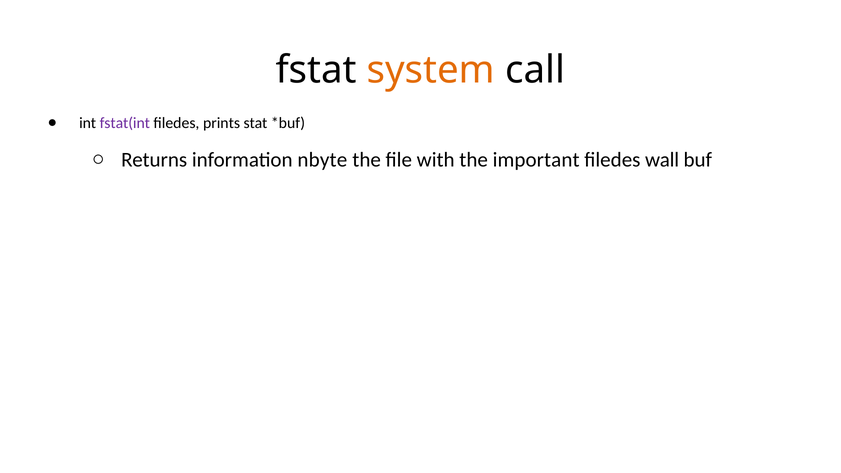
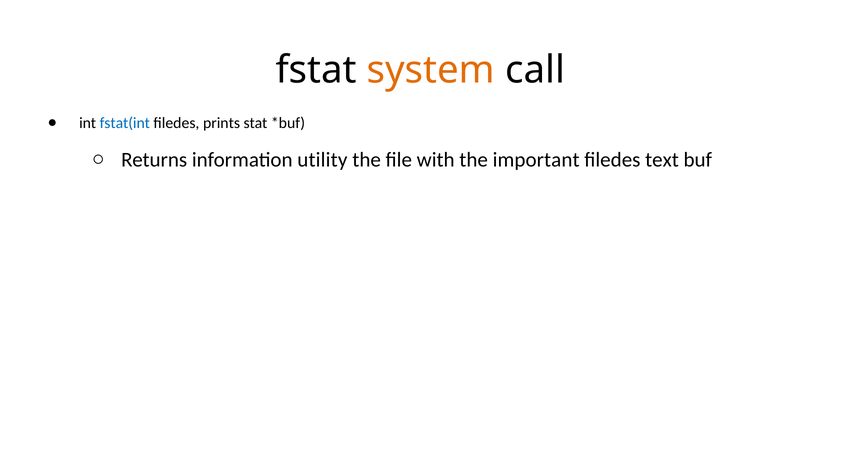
fstat(int colour: purple -> blue (125, 123)
nbyte: nbyte -> utility (322, 160)
wall: wall -> text (662, 160)
